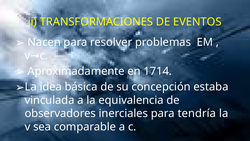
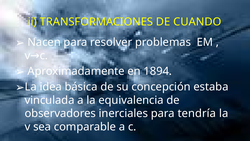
EVENTOS: EVENTOS -> CUANDO (197, 22)
1714: 1714 -> 1894 (158, 71)
